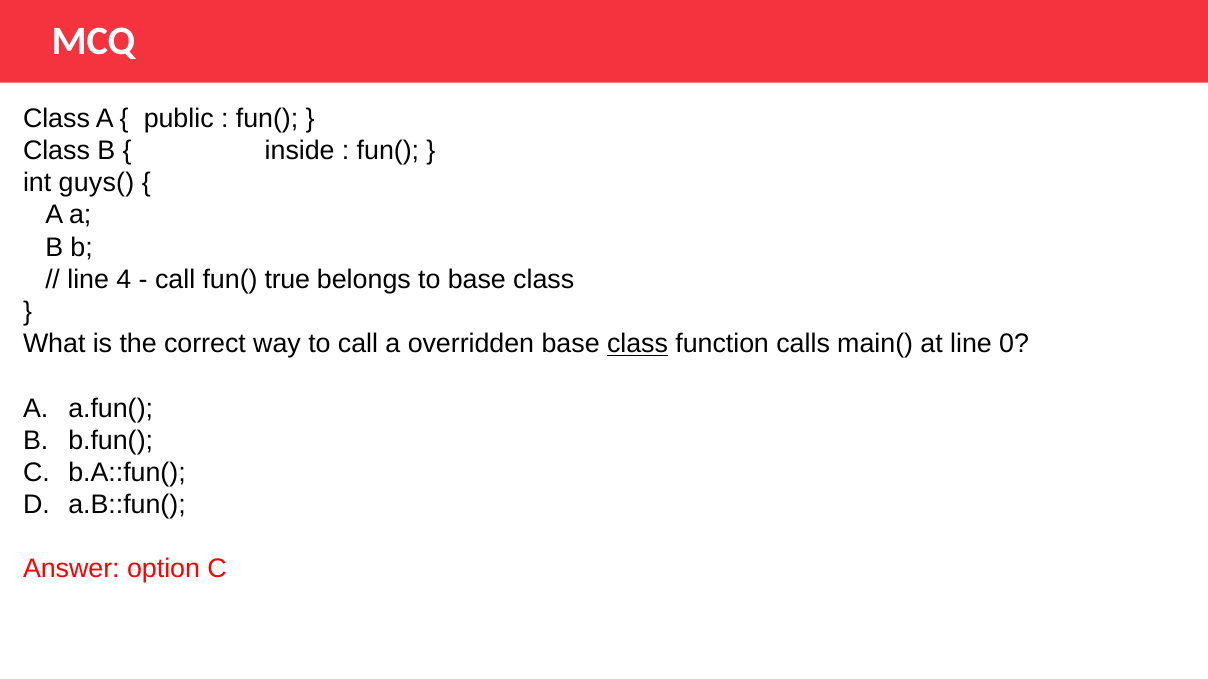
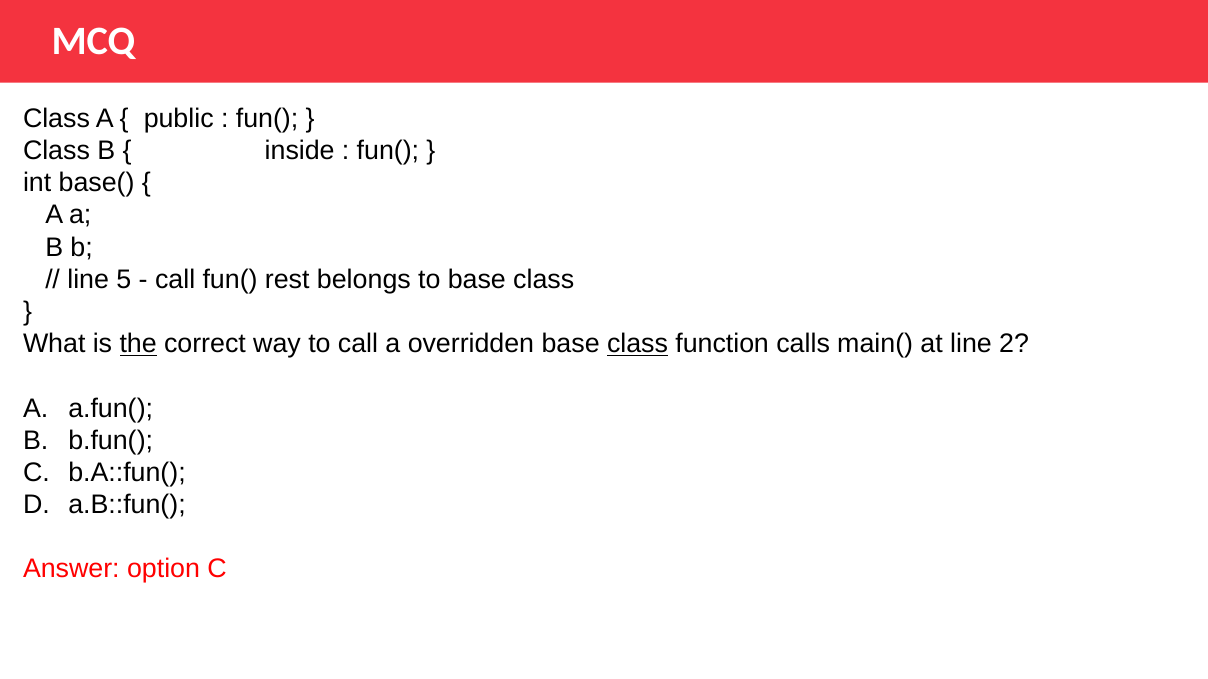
guys(: guys( -> base( (97, 183)
4: 4 -> 5 (124, 280)
true: true -> rest (287, 280)
the underline: none -> present (138, 344)
0: 0 -> 2 (1014, 344)
